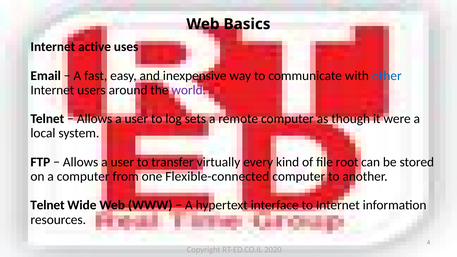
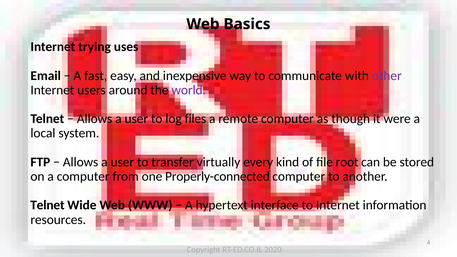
active: active -> trying (95, 47)
other colour: blue -> purple (387, 76)
sets: sets -> files (195, 119)
Flexible-connected: Flexible-connected -> Properly-connected (217, 176)
